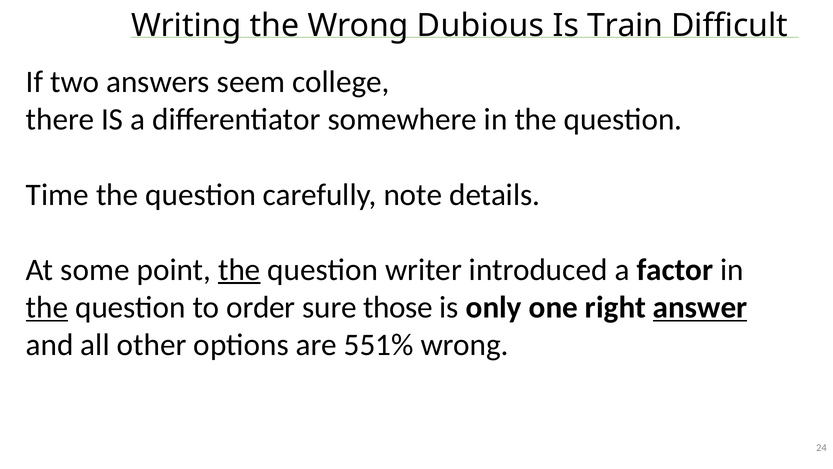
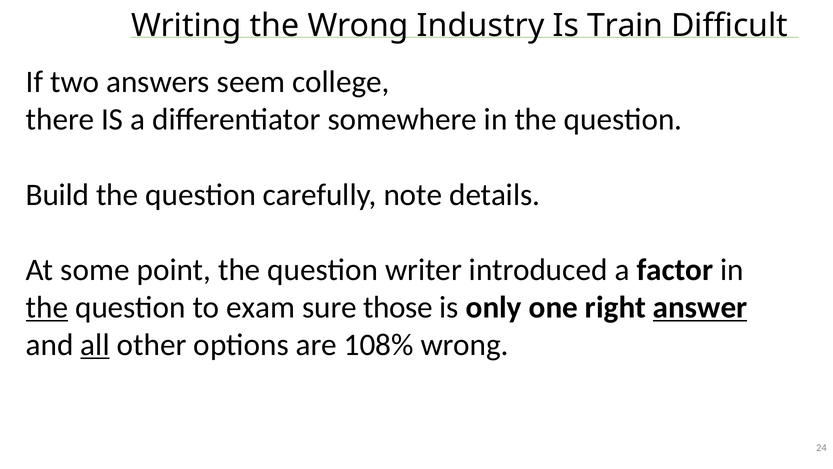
Dubious: Dubious -> Industry (481, 26)
Time: Time -> Build (57, 195)
the underline: present -> none (239, 269)
order: order -> exam (261, 307)
all underline: none -> present (95, 344)
551%: 551% -> 108% (379, 344)
